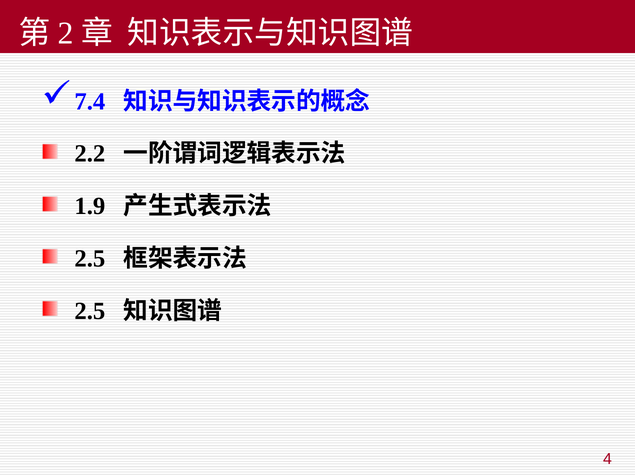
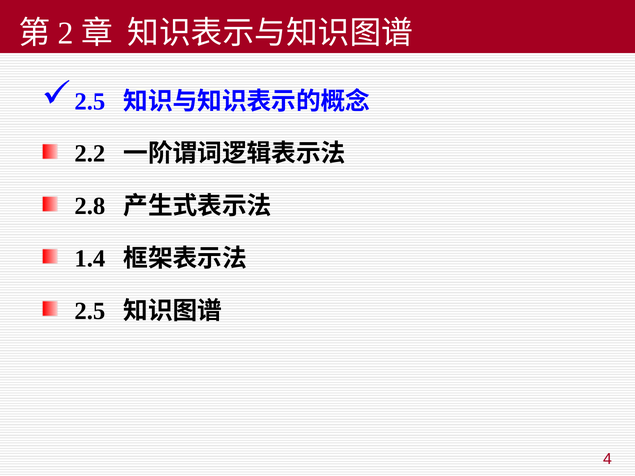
7.4: 7.4 -> 2.5 (90, 102)
1.9: 1.9 -> 2.8 (90, 206)
2.5: 2.5 -> 1.4 (90, 259)
